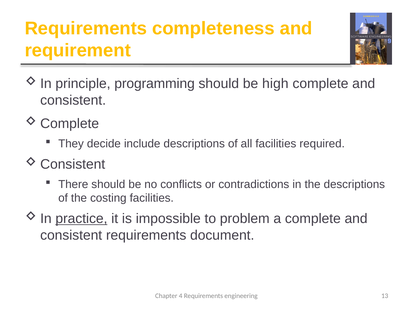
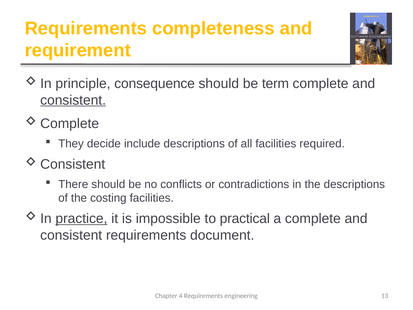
programming: programming -> consequence (155, 84)
high: high -> term (275, 84)
consistent underline: none -> present (73, 100)
problem: problem -> practical (245, 219)
